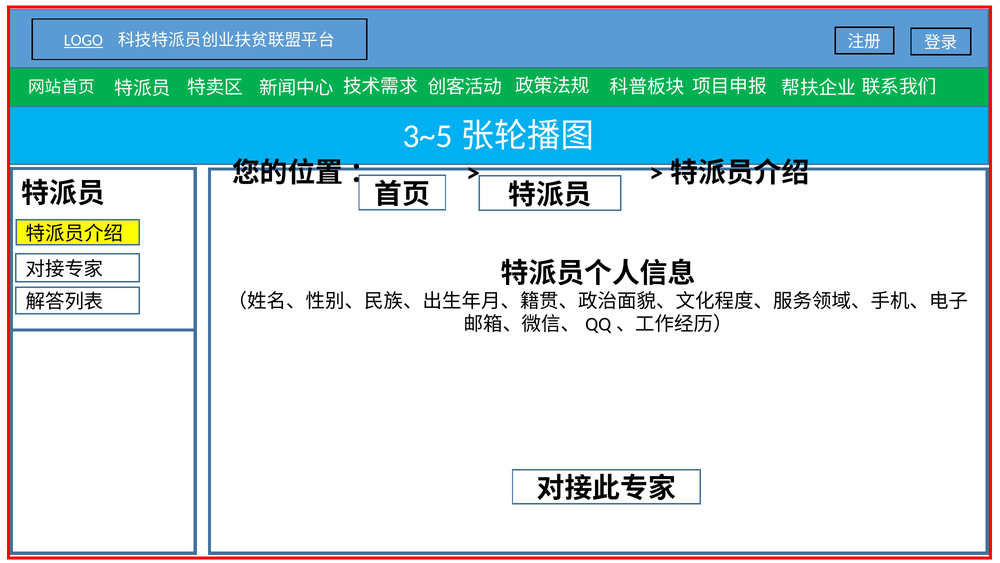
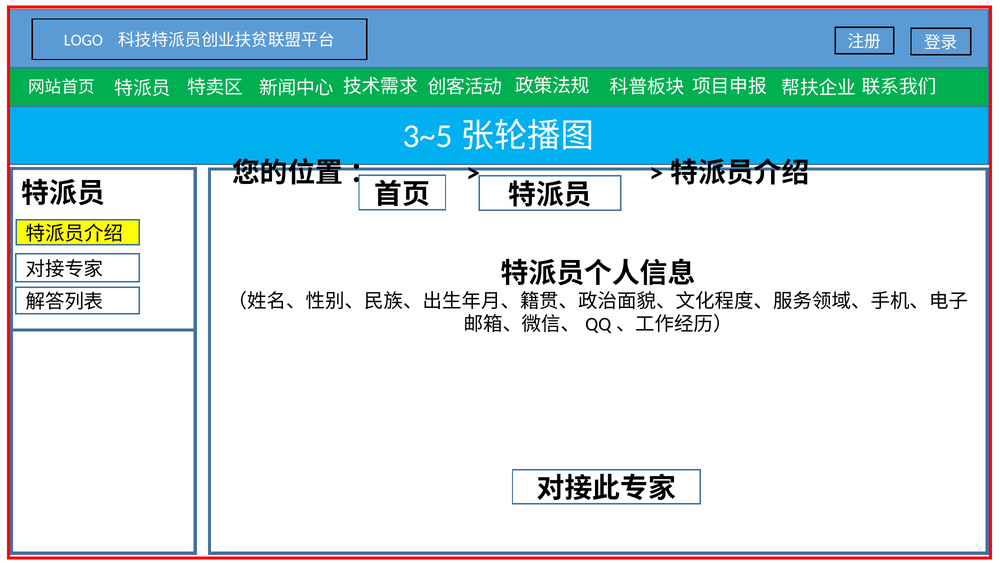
LOGO underline: present -> none (83, 40)
